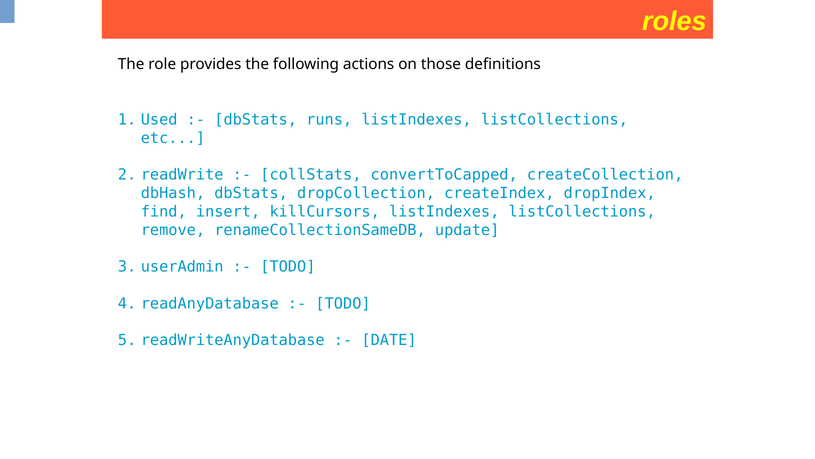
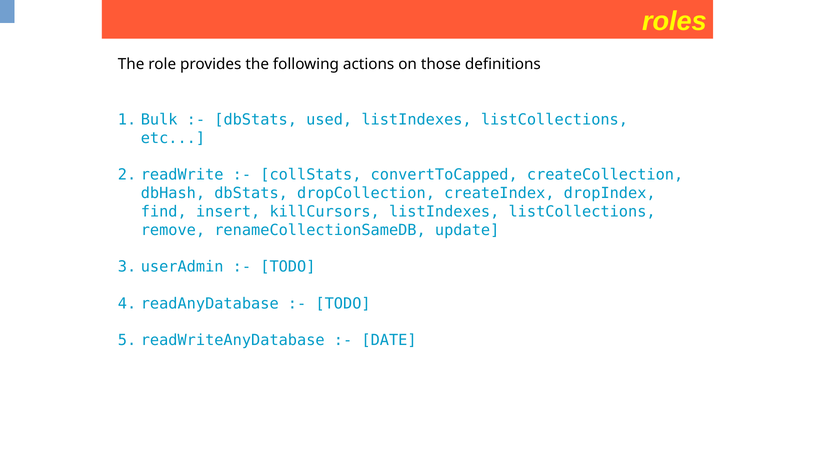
Used: Used -> Bulk (159, 120)
runs: runs -> used (329, 120)
